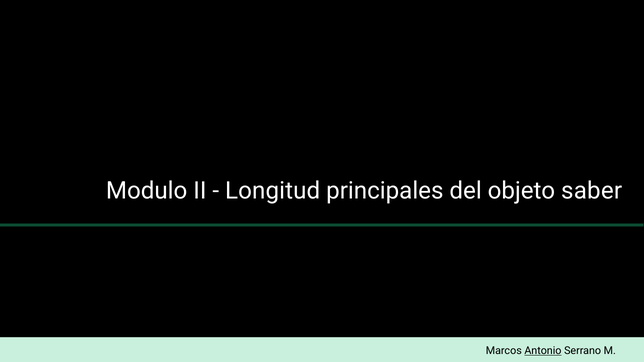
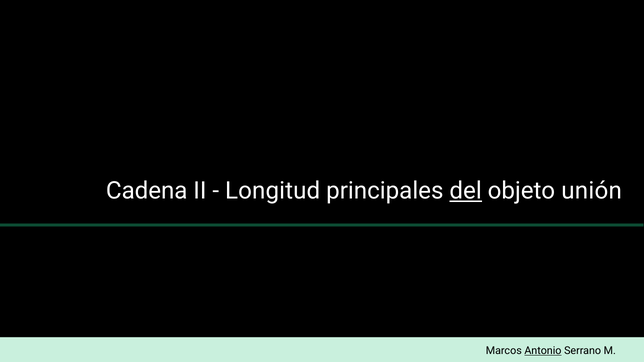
Modulo: Modulo -> Cadena (147, 191)
del underline: none -> present (466, 191)
saber: saber -> unión (592, 191)
